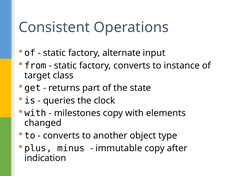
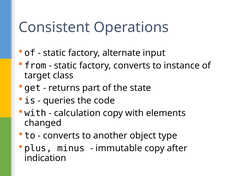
clock: clock -> code (104, 101)
milestones: milestones -> calculation (77, 113)
